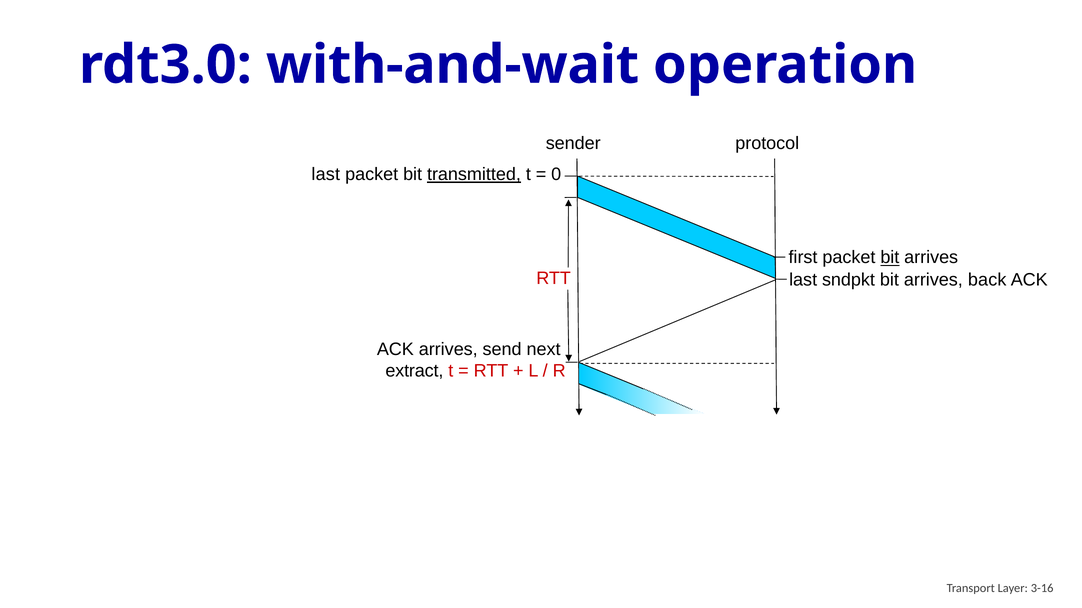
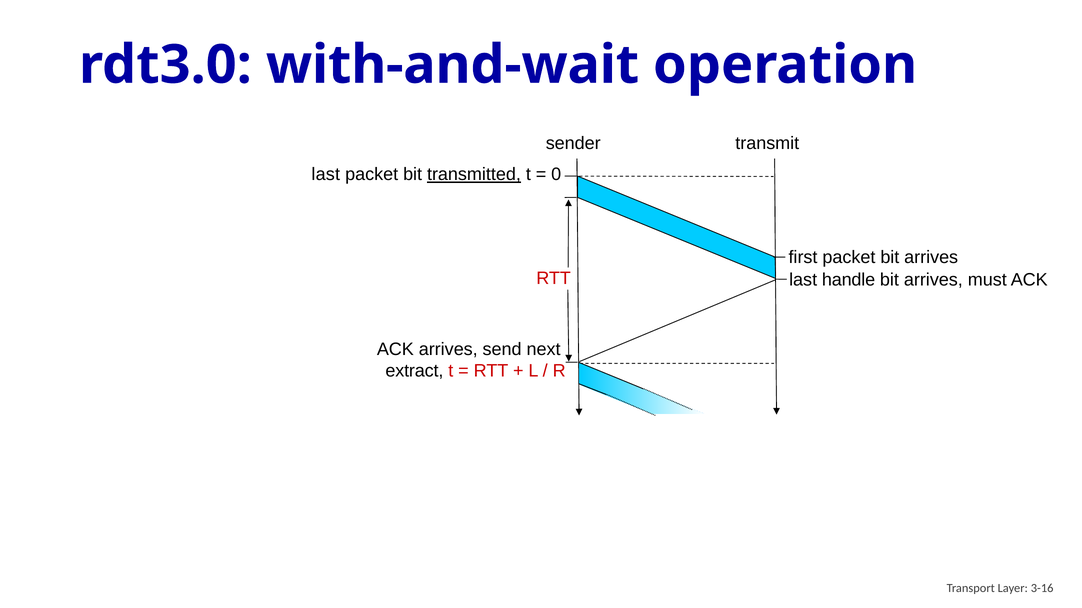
protocol: protocol -> transmit (767, 144)
bit underline: present -> none (890, 258)
sndpkt: sndpkt -> handle (849, 280)
back: back -> must (987, 280)
